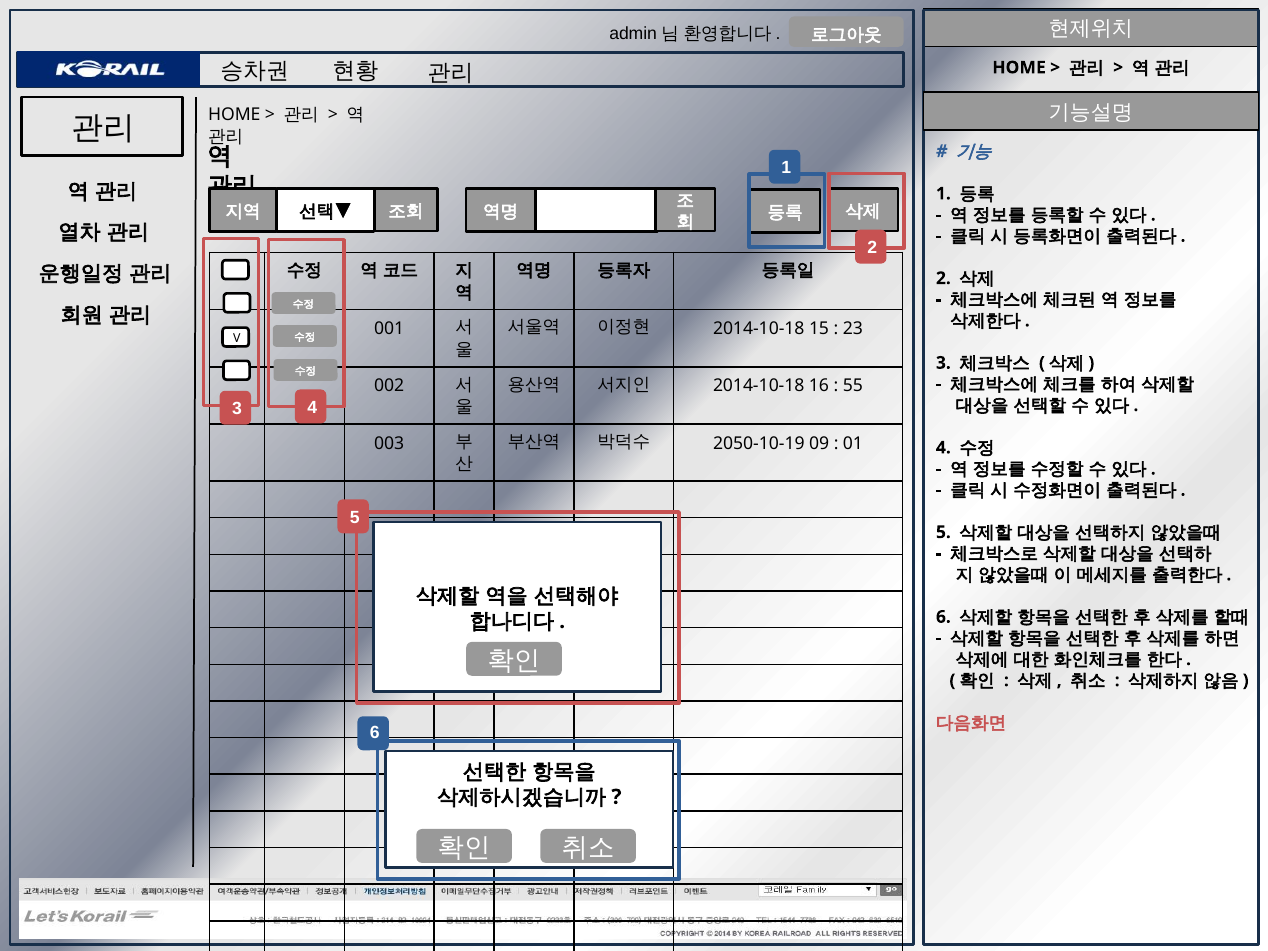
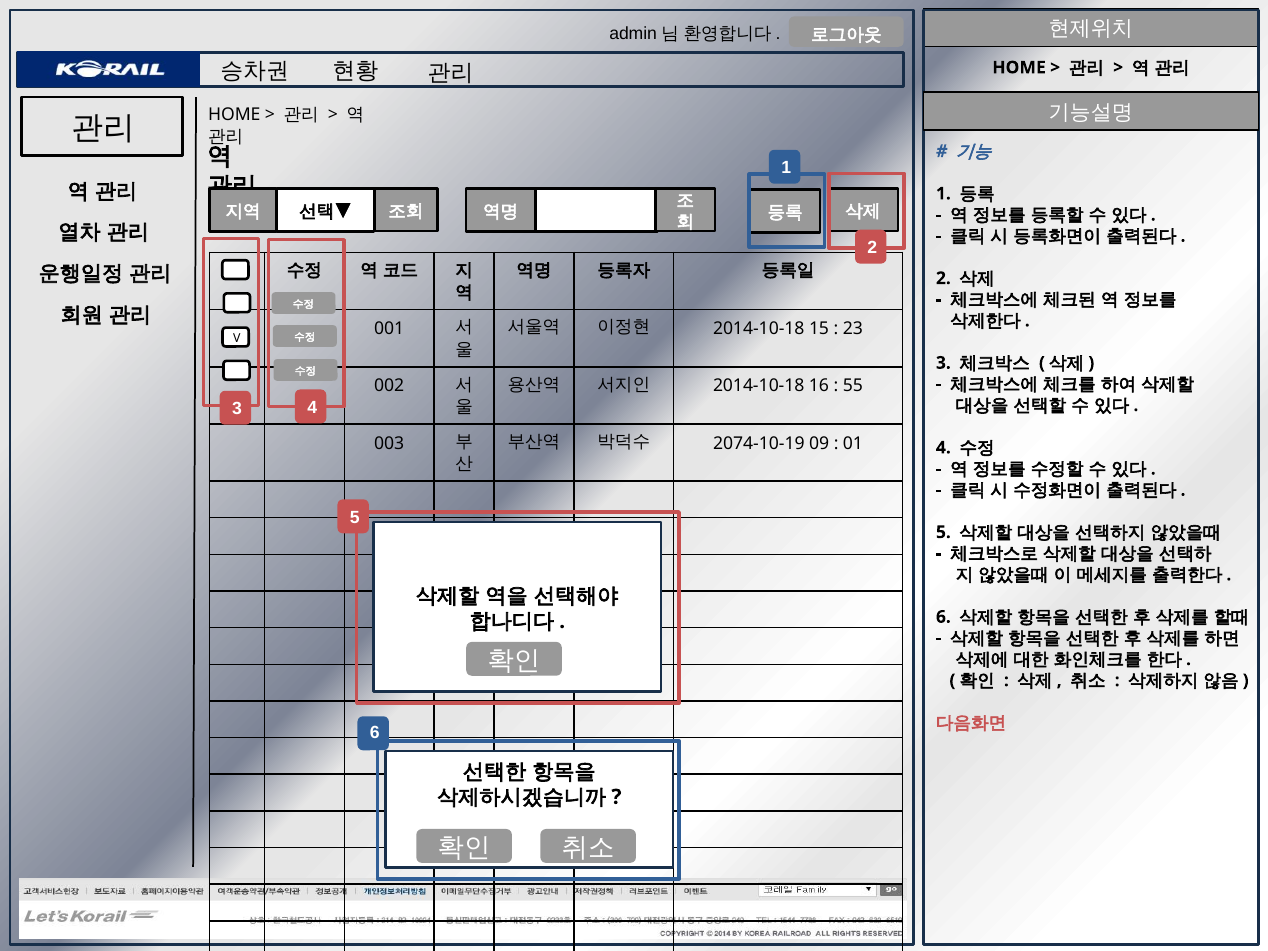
2050-10-19: 2050-10-19 -> 2074-10-19 (759, 443)
